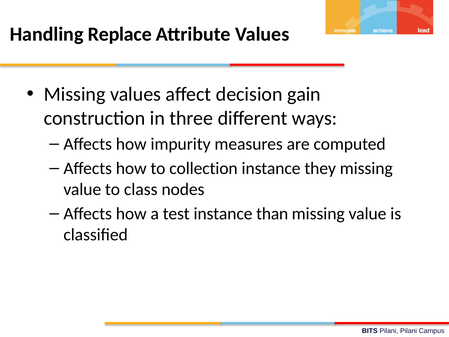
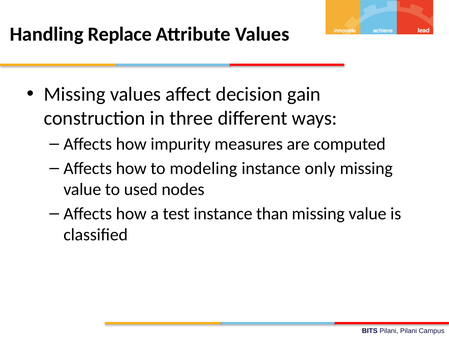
collection: collection -> modeling (203, 168)
they: they -> only (320, 168)
class: class -> used (141, 189)
